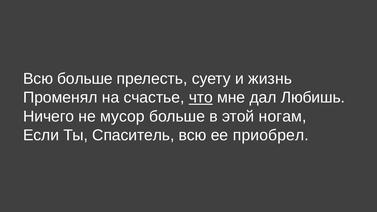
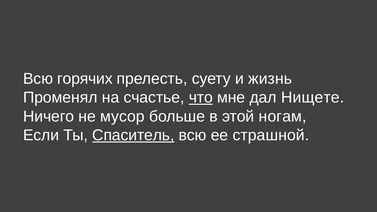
Всю больше: больше -> горячих (85, 79)
Любишь: Любишь -> Нищете (313, 98)
Спаситель underline: none -> present (133, 135)
приобрел: приобрел -> страшной (271, 135)
